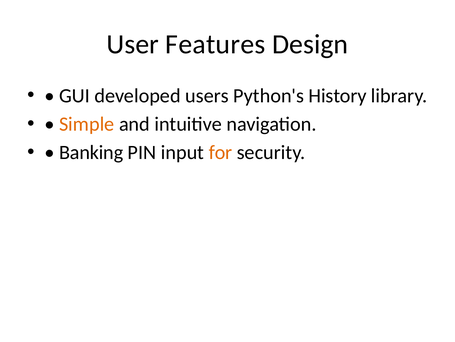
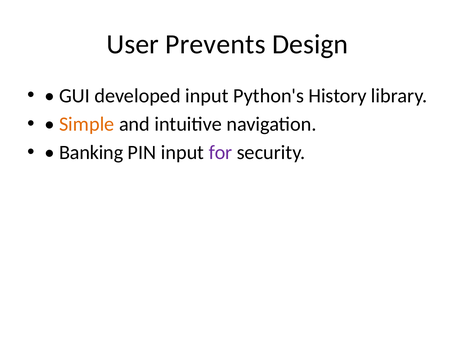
Features: Features -> Prevents (215, 44)
developed users: users -> input (207, 95)
for colour: orange -> purple (220, 152)
